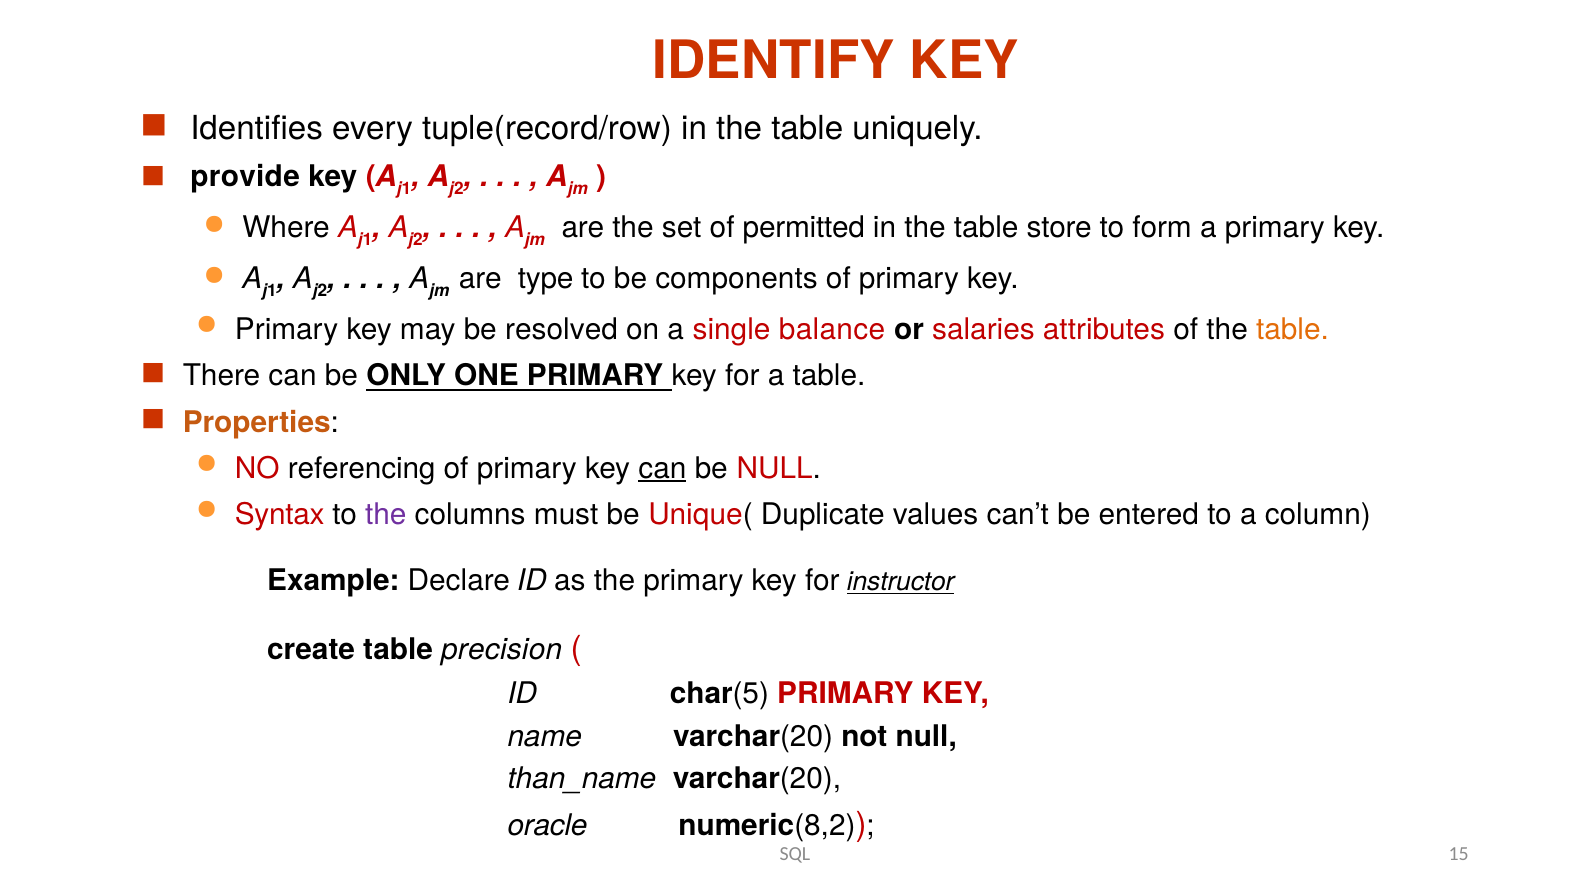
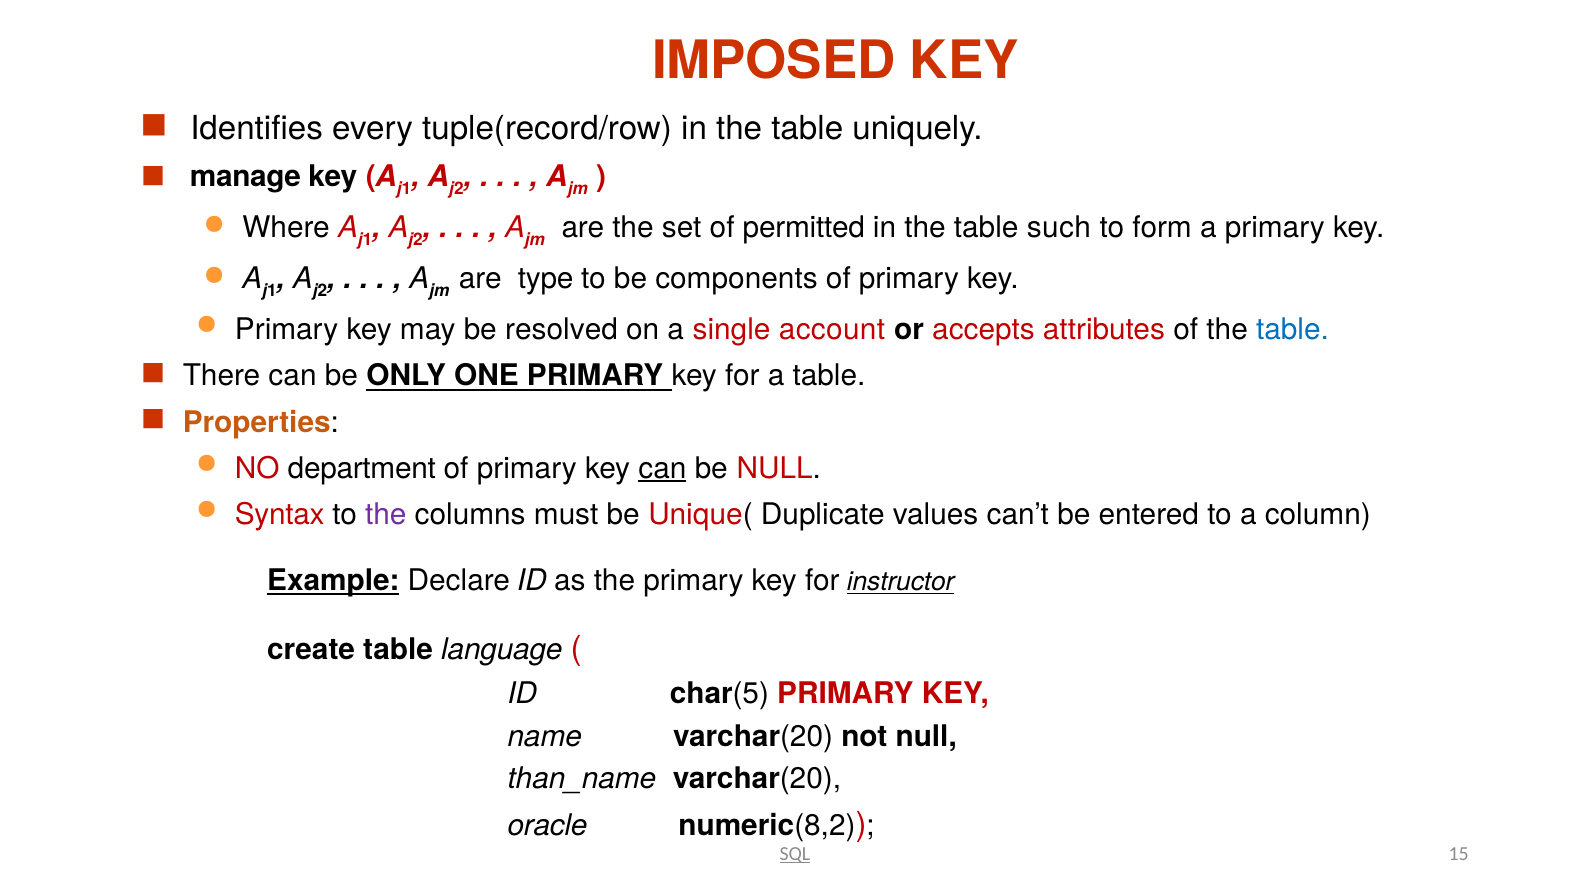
IDENTIFY: IDENTIFY -> IMPOSED (774, 61)
provide: provide -> manage (245, 177)
store: store -> such (1059, 228)
balance: balance -> account (832, 330)
salaries: salaries -> accepts (983, 330)
table colour: orange -> blue (1292, 330)
referencing: referencing -> department (362, 469)
Example underline: none -> present (333, 581)
precision: precision -> language (502, 650)
SQL underline: none -> present (795, 854)
